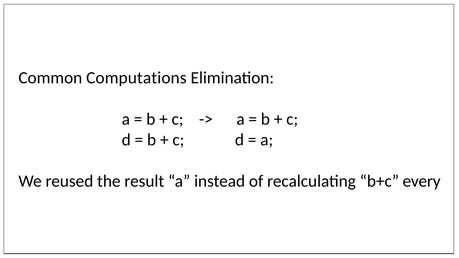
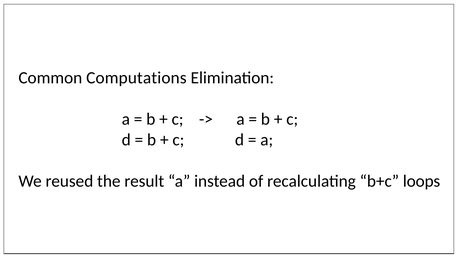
every: every -> loops (422, 181)
